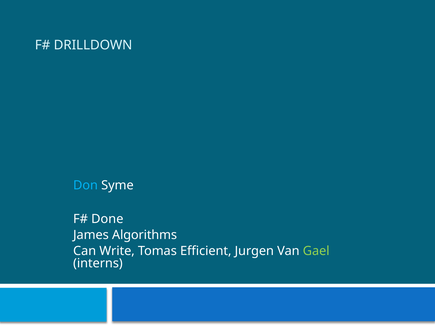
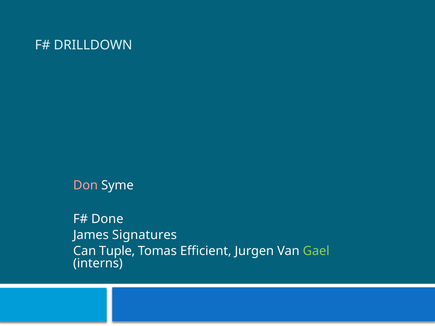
Don colour: light blue -> pink (86, 185)
Algorithms: Algorithms -> Signatures (144, 235)
Write: Write -> Tuple (117, 251)
